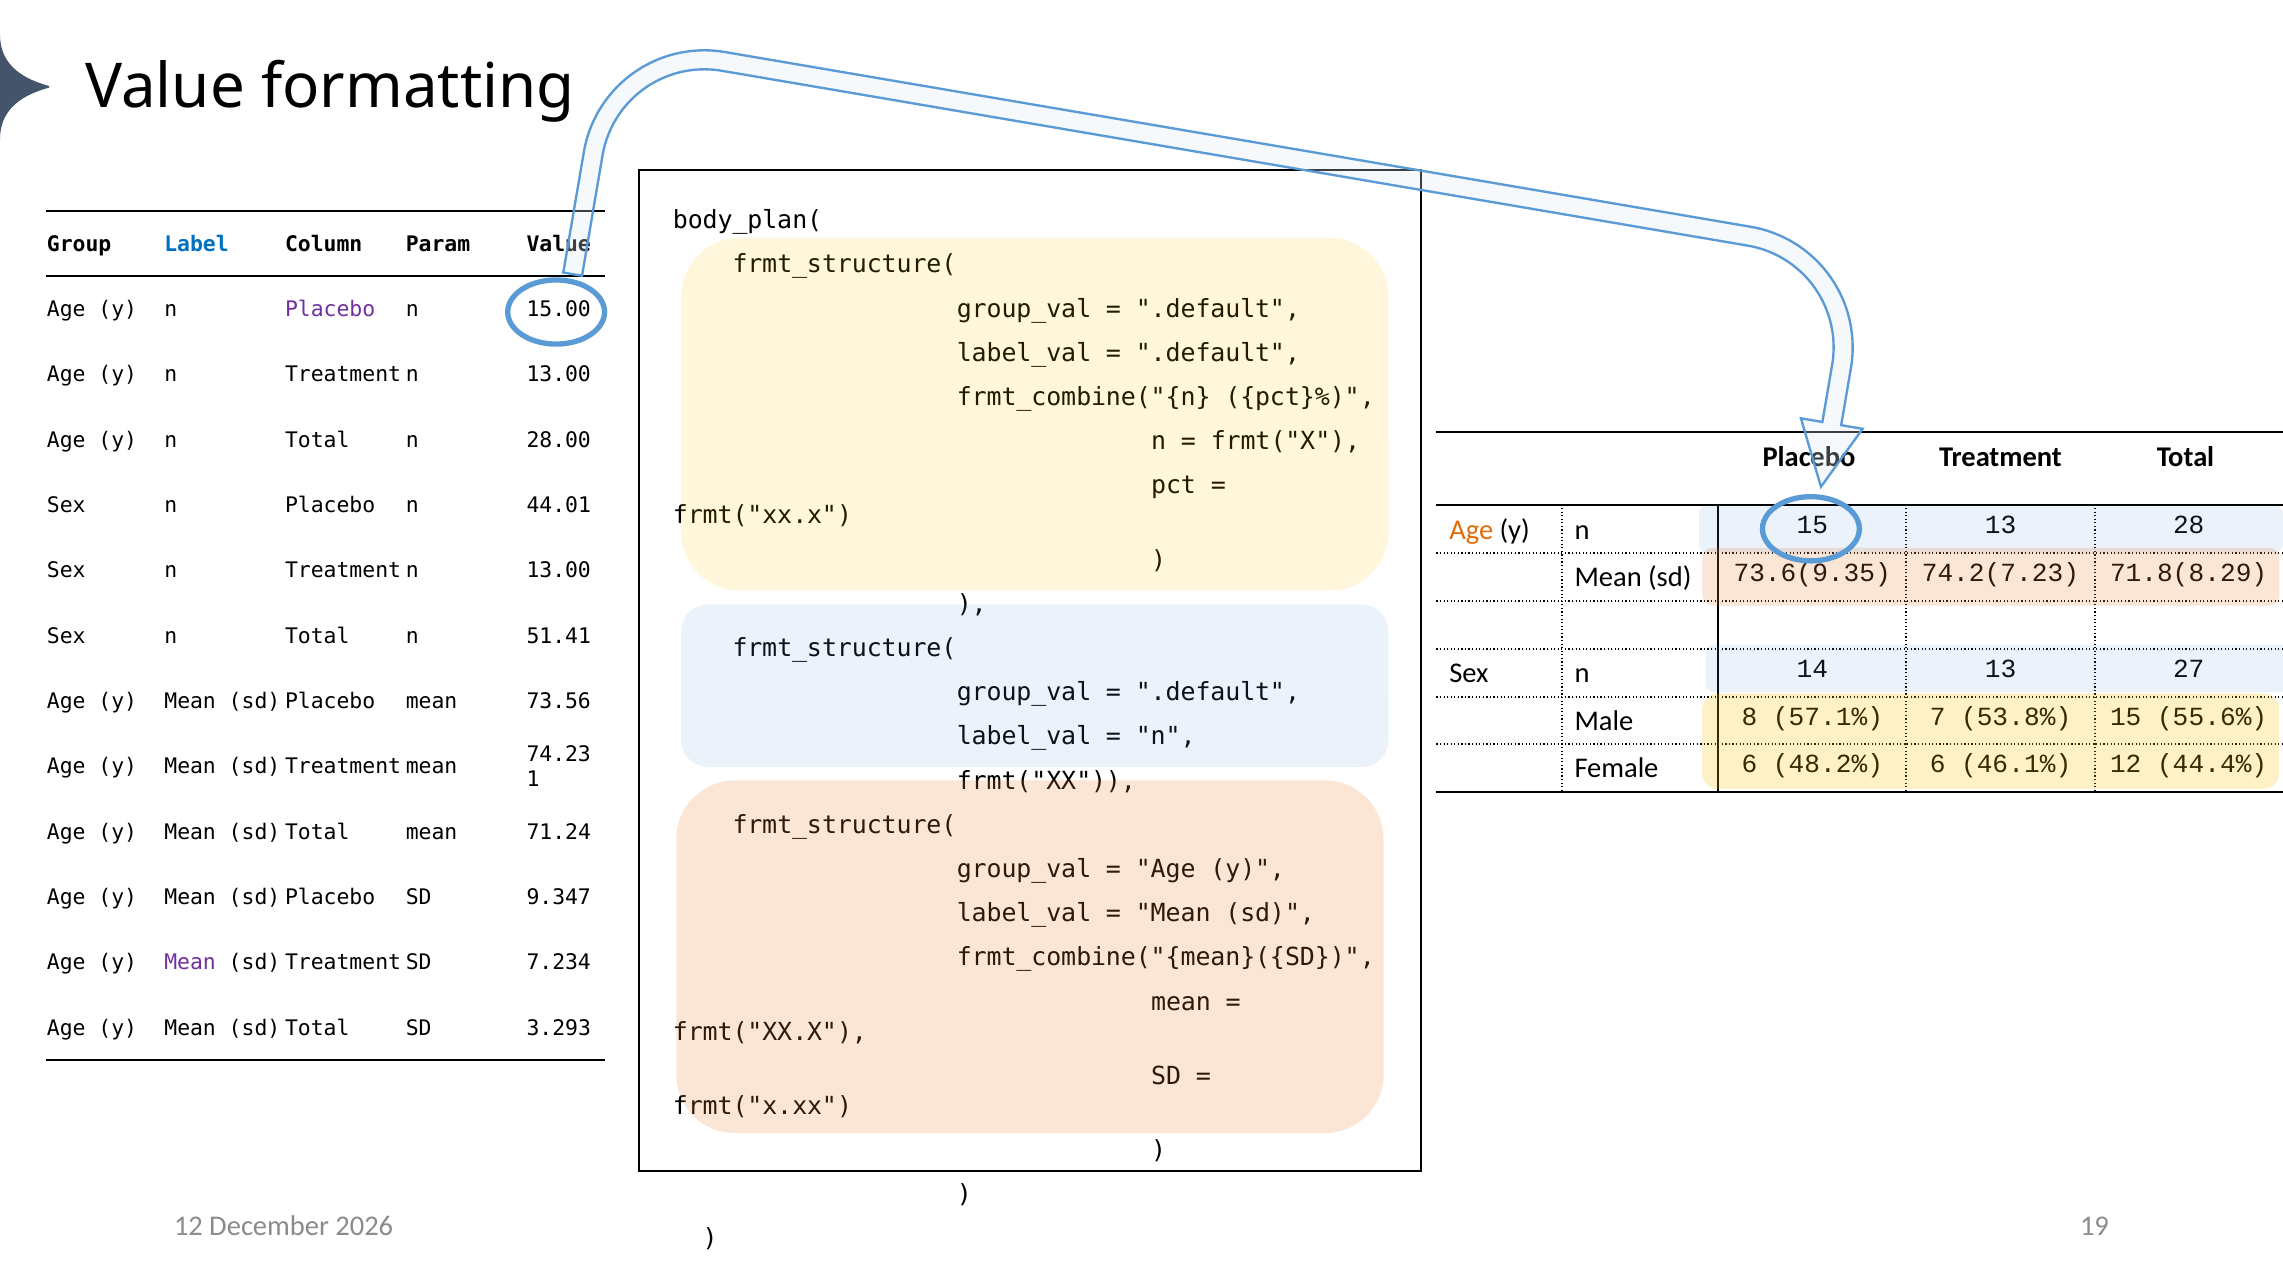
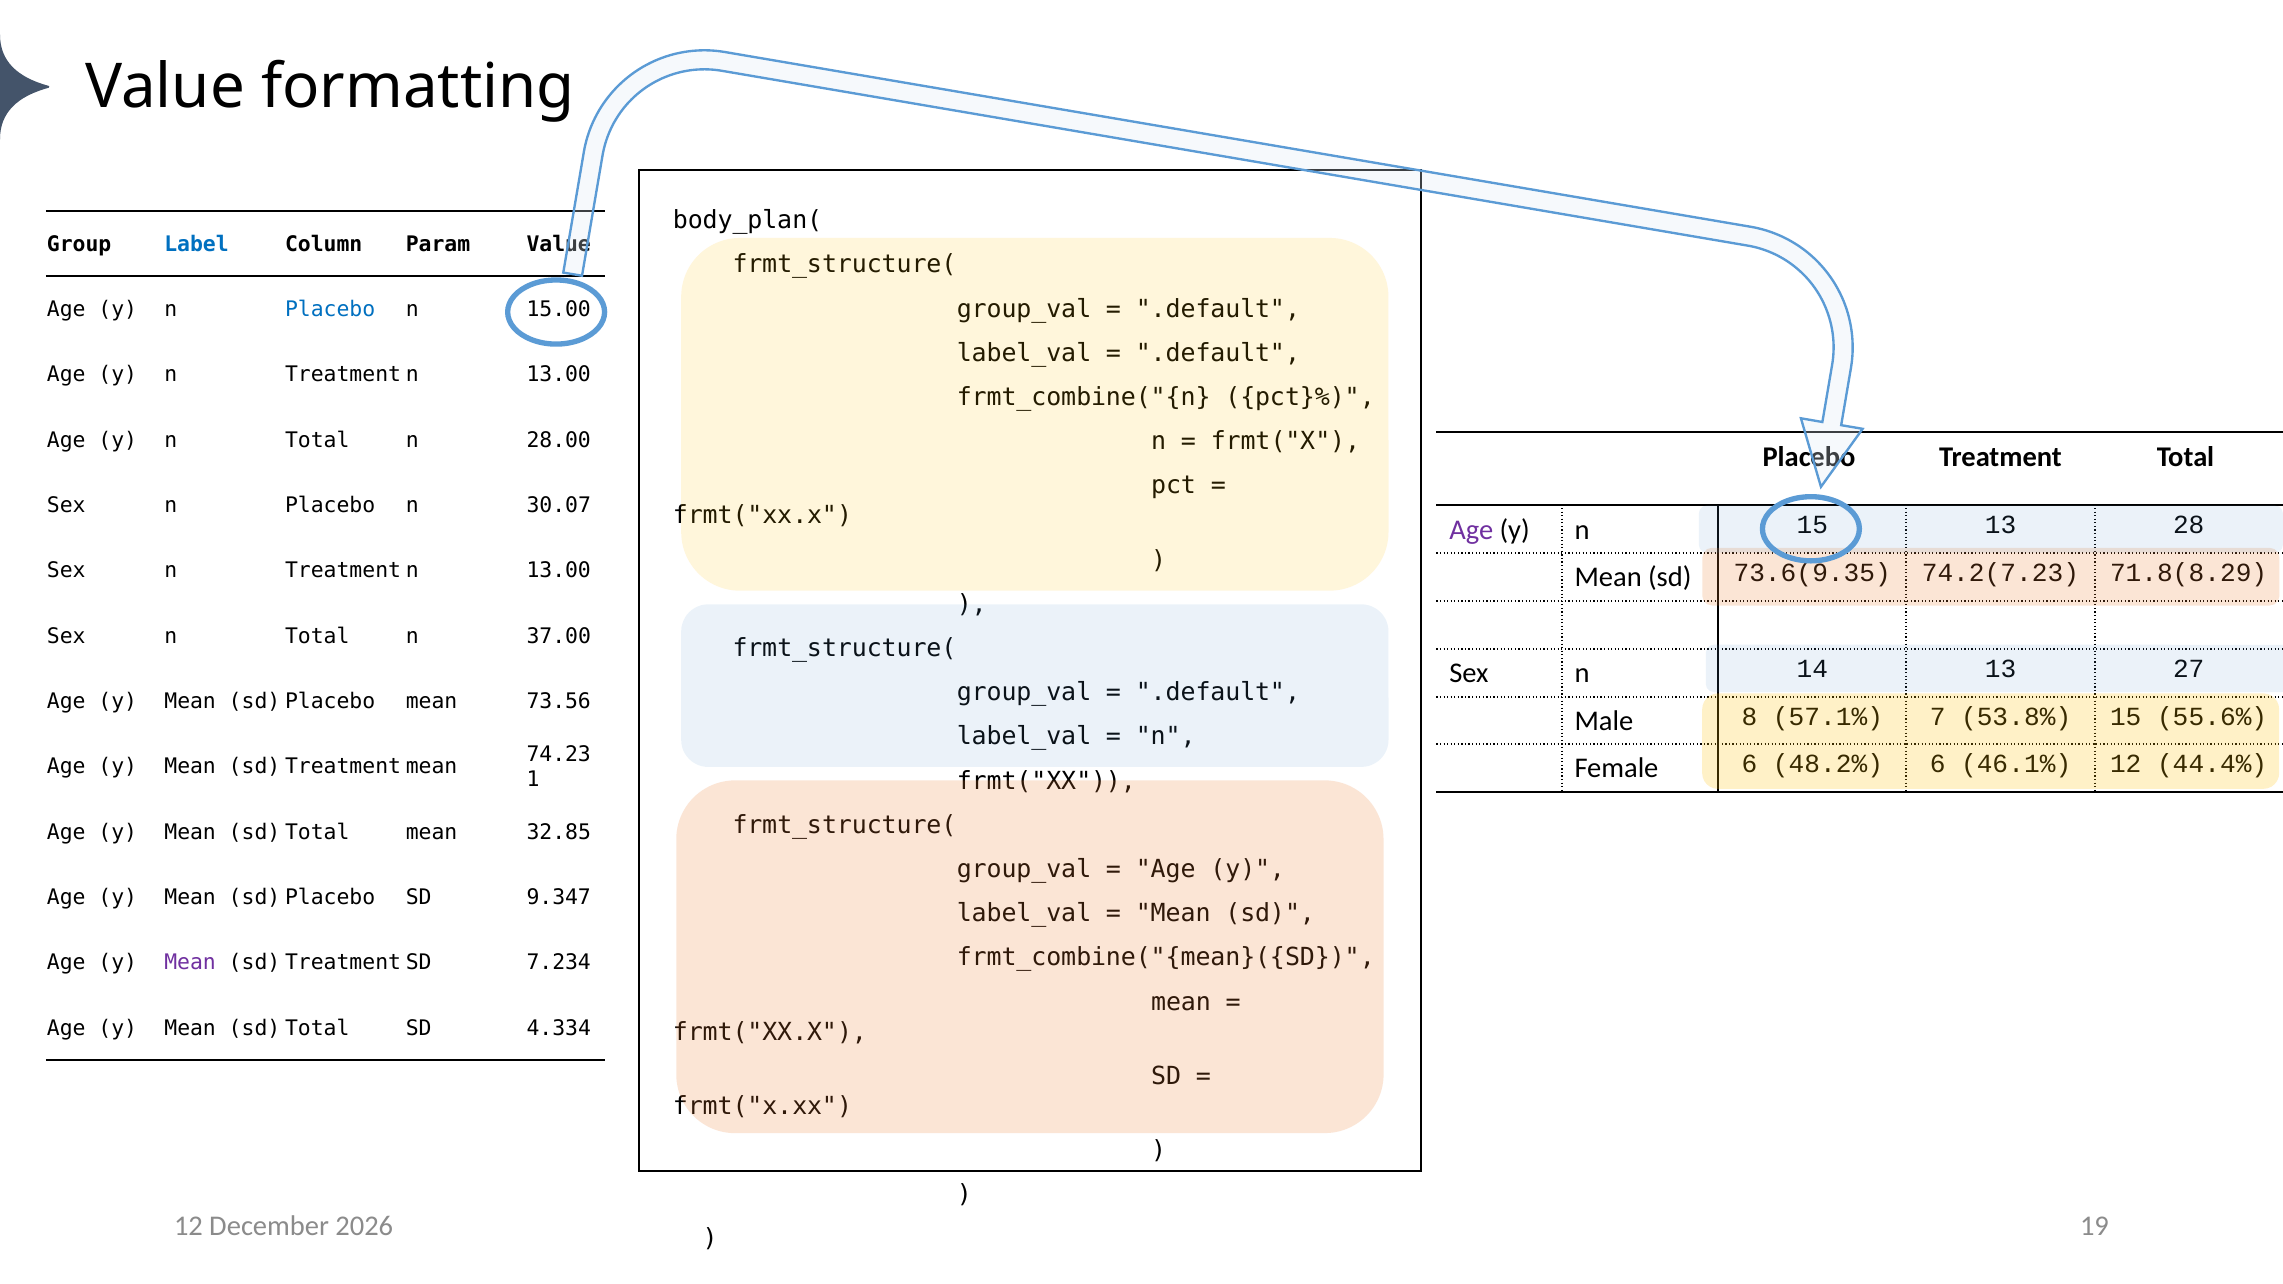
Placebo colour: purple -> blue (330, 310)
44.01: 44.01 -> 30.07 (559, 506)
Age colour: orange -> purple (1471, 530)
51.41: 51.41 -> 37.00 (559, 636)
71.24: 71.24 -> 32.85 (559, 832)
3.293: 3.293 -> 4.334 (559, 1028)
